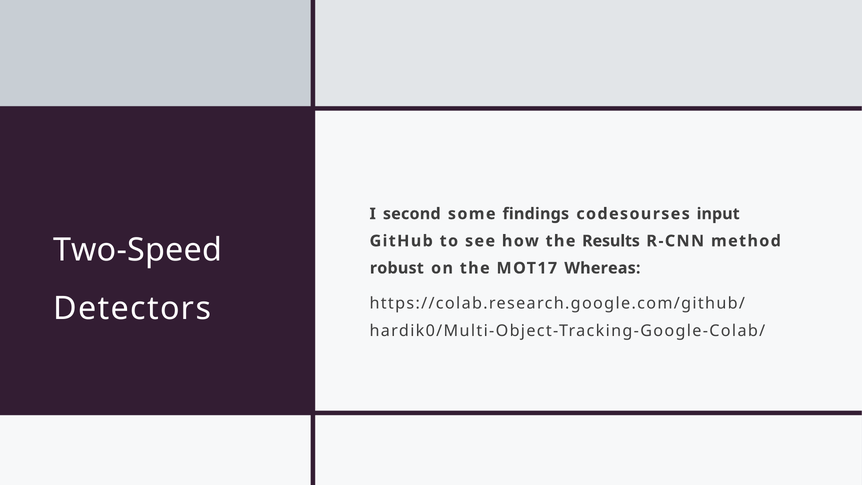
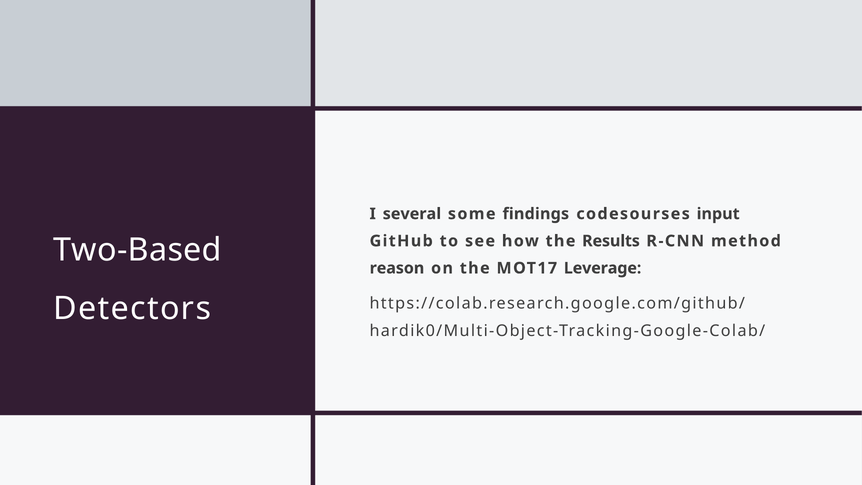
second: second -> several (412, 214)
Two-Speed: Two-Speed -> Two-Based (137, 250)
robust: robust -> reason (397, 268)
Whereas: Whereas -> Leverage (603, 268)
